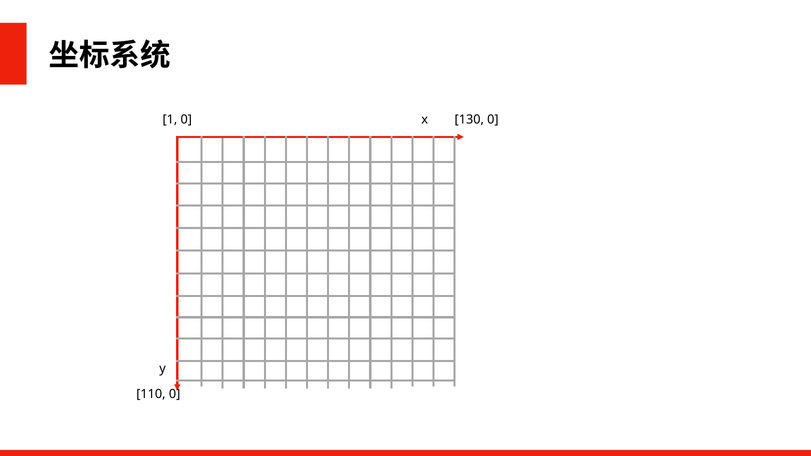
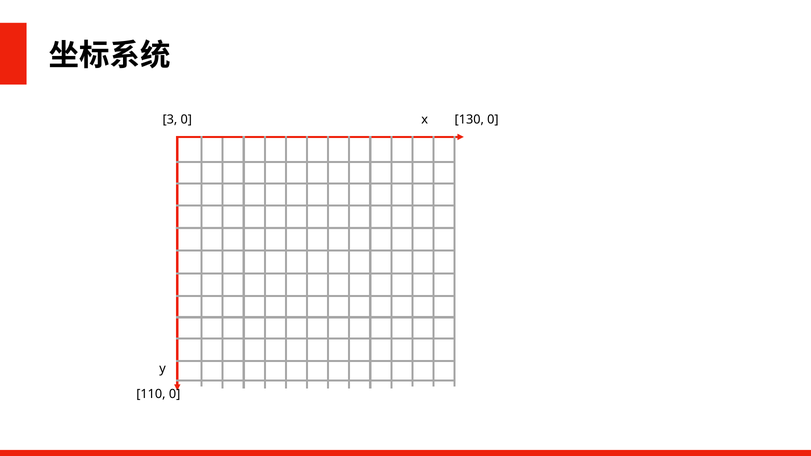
1: 1 -> 3 (170, 120)
